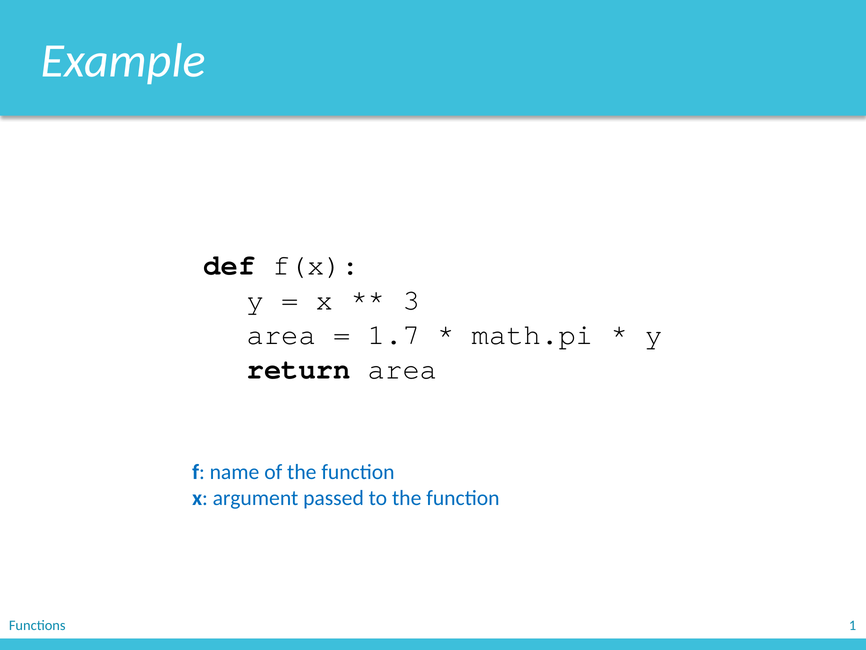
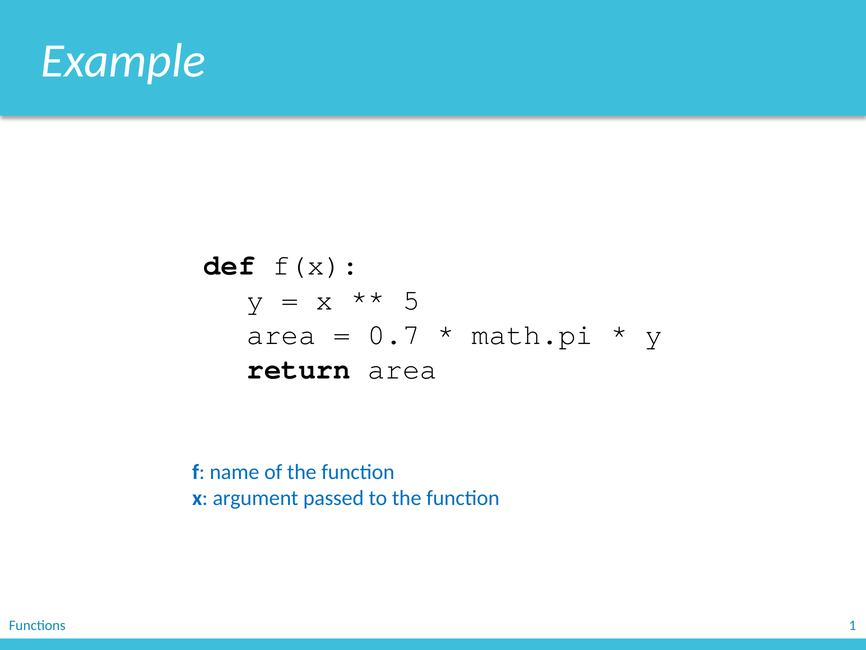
3: 3 -> 5 (411, 300)
1.7: 1.7 -> 0.7 (394, 334)
